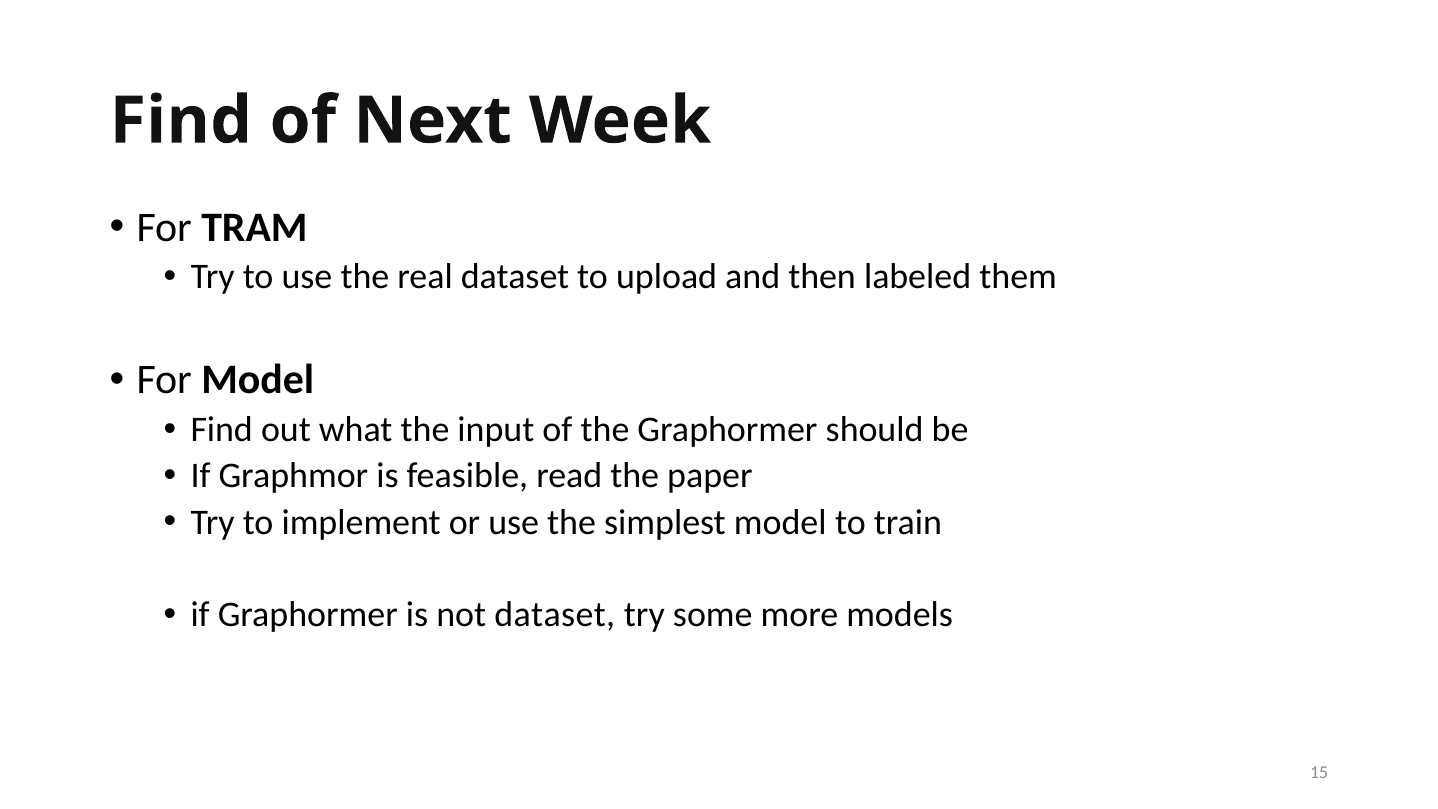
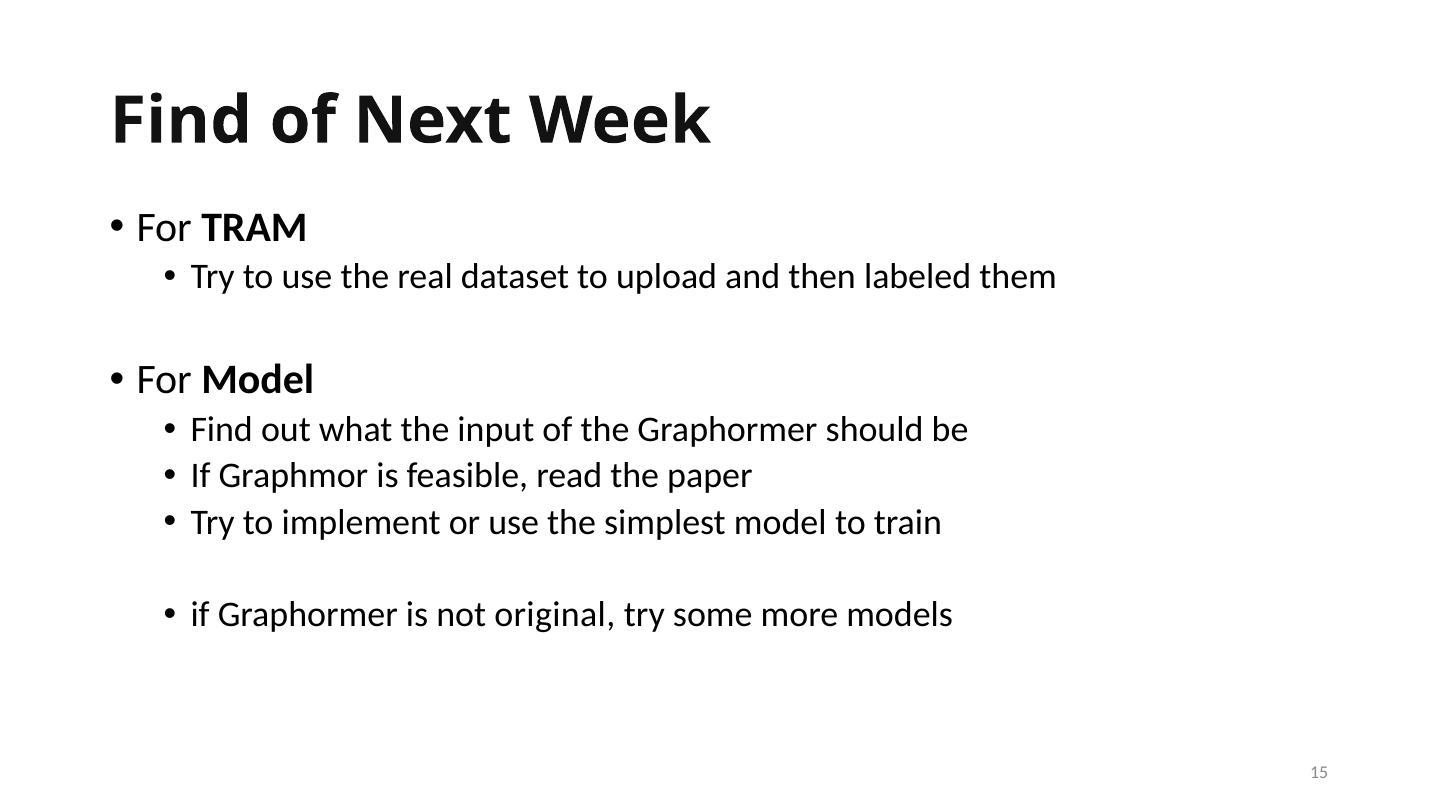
not dataset: dataset -> original (555, 615)
